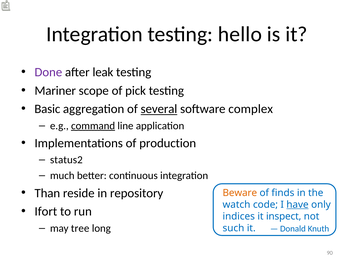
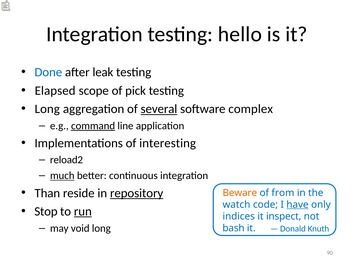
Done colour: purple -> blue (48, 72)
Mariner: Mariner -> Elapsed (55, 91)
Basic: Basic -> Long (47, 109)
production: production -> interesting (168, 143)
status2: status2 -> reload2 (66, 160)
much underline: none -> present (62, 176)
repository underline: none -> present (137, 193)
finds: finds -> from (283, 193)
Ifort: Ifort -> Stop (46, 212)
run underline: none -> present (83, 212)
tree: tree -> void (80, 229)
such: such -> bash (234, 229)
